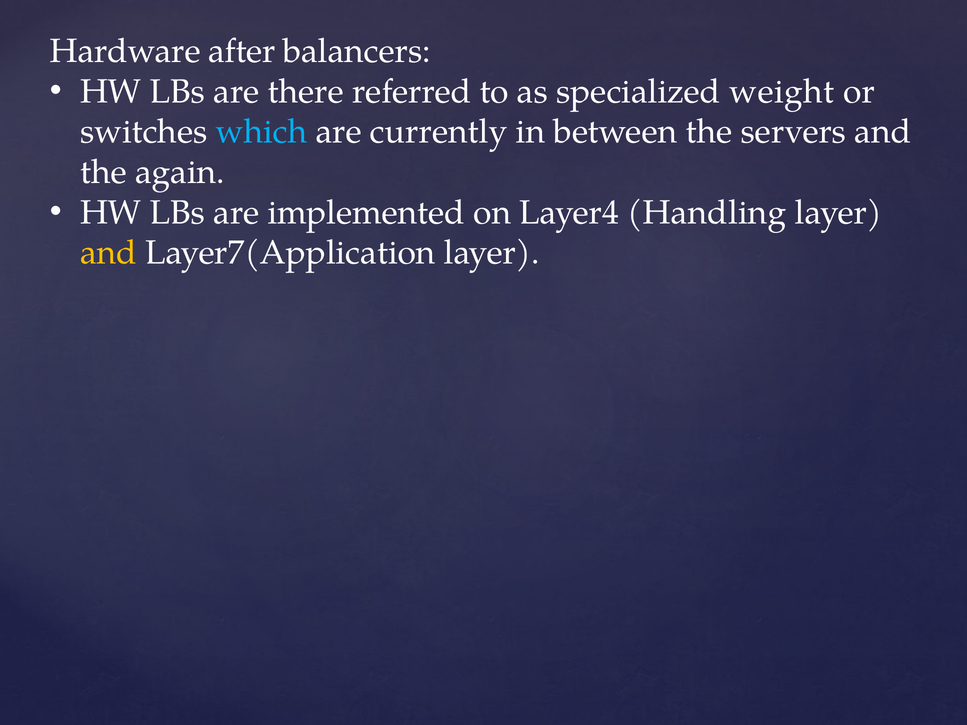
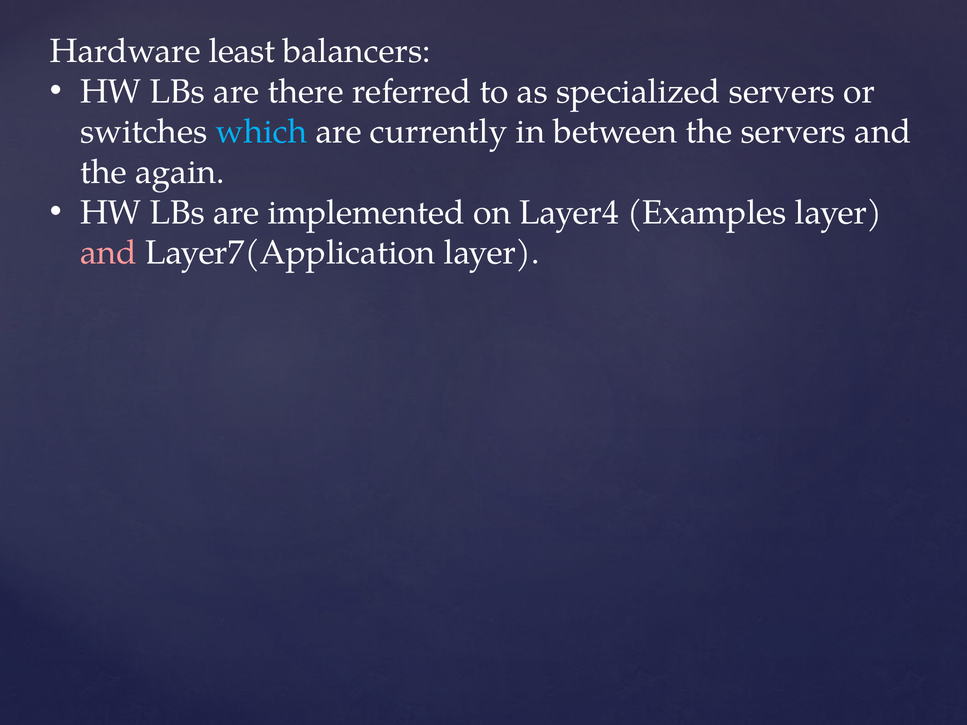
after: after -> least (242, 51)
specialized weight: weight -> servers (782, 92)
Handling: Handling -> Examples (707, 213)
and colour: yellow -> pink (108, 253)
